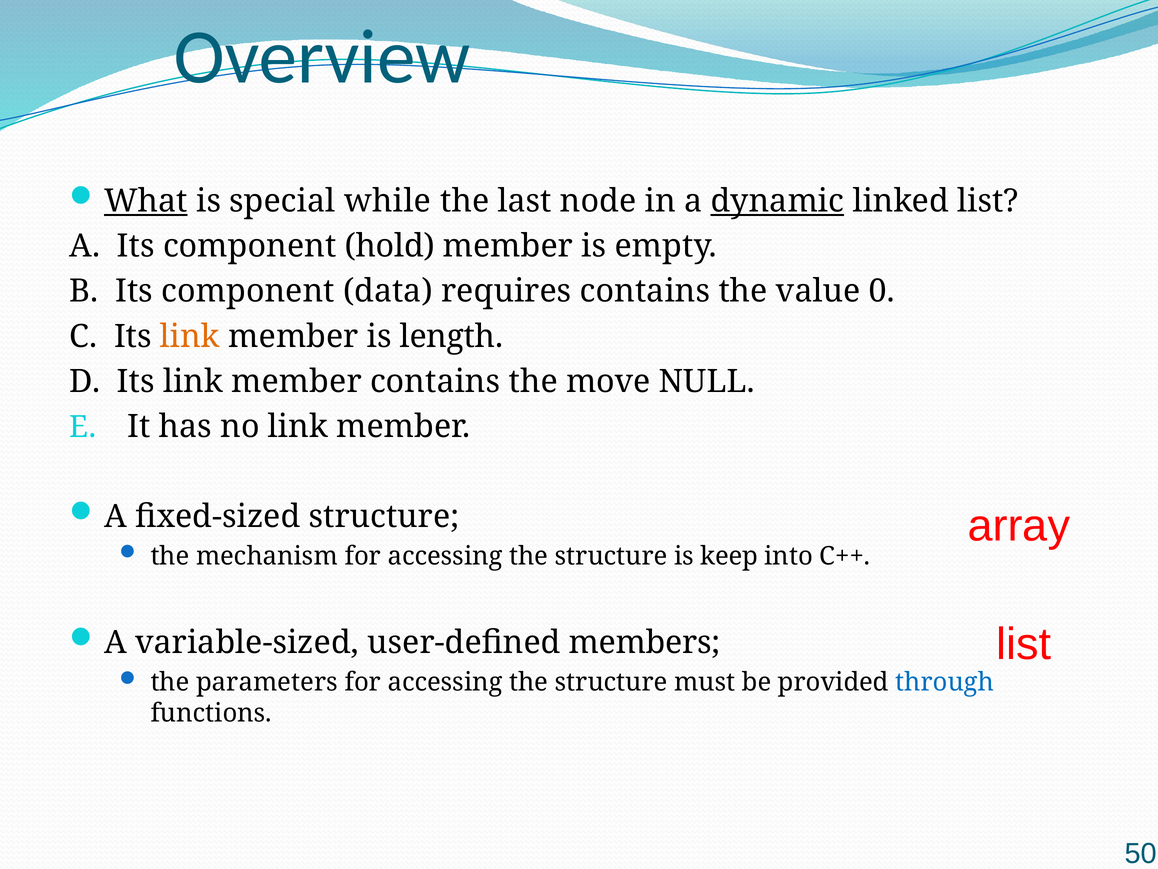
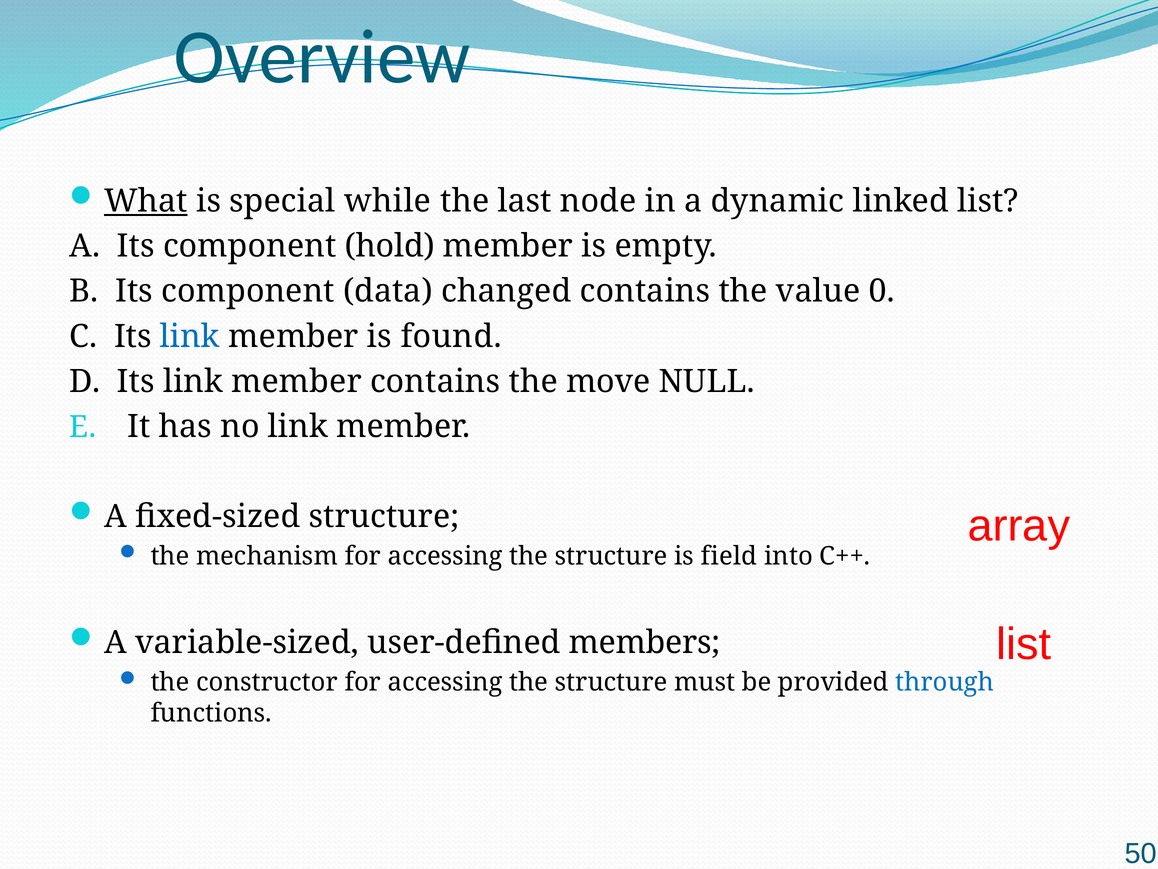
dynamic underline: present -> none (777, 201)
requires: requires -> changed (506, 291)
link colour: orange -> blue (190, 336)
length: length -> found (451, 336)
keep: keep -> field (729, 556)
parameters: parameters -> constructor (267, 682)
